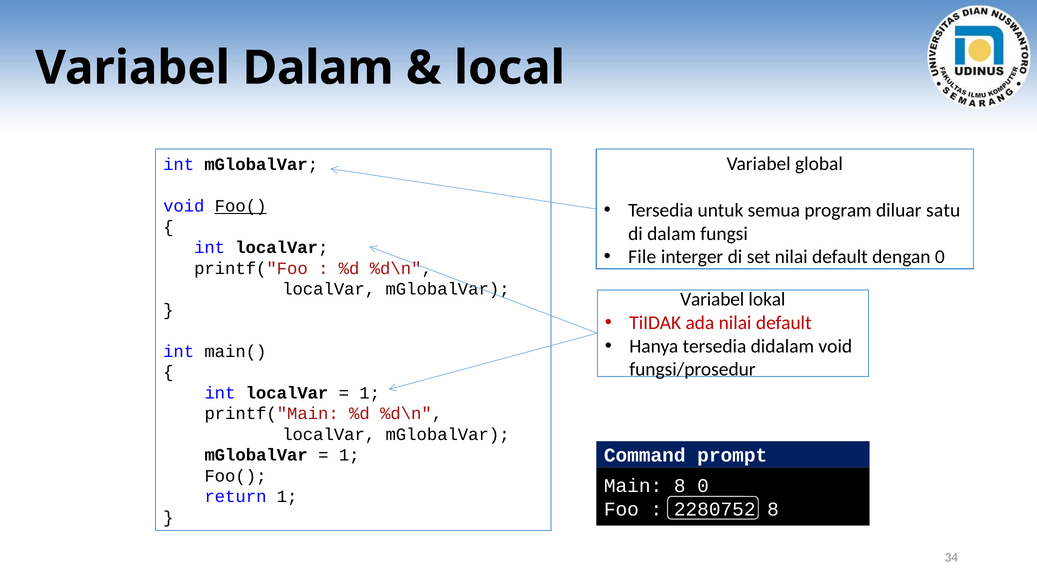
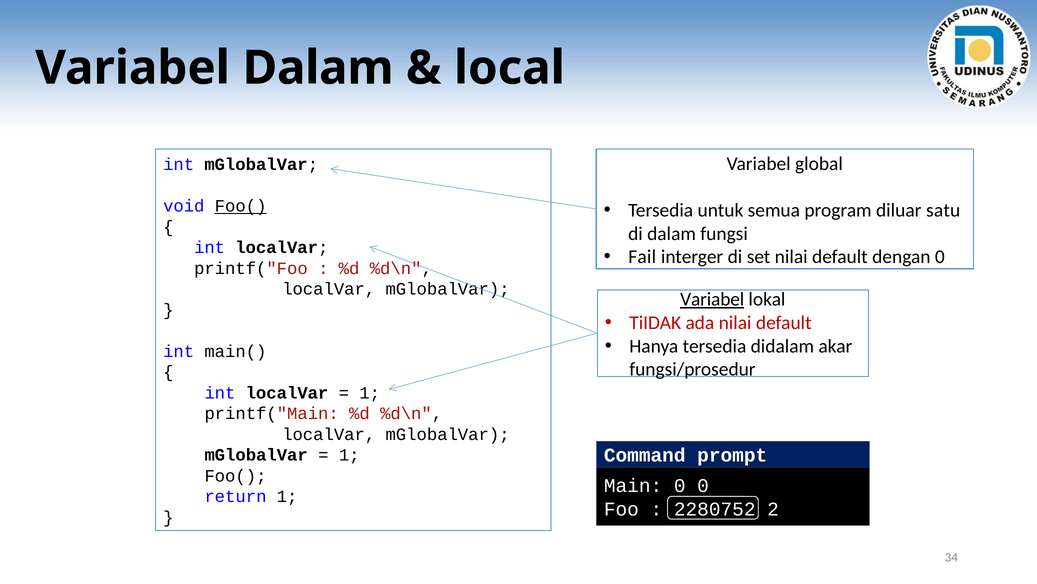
File: File -> Fail (642, 257)
Variabel underline: none -> present (712, 299)
didalam void: void -> akar (835, 346)
Main 8: 8 -> 0 (680, 485)
2280752 8: 8 -> 2 (773, 509)
